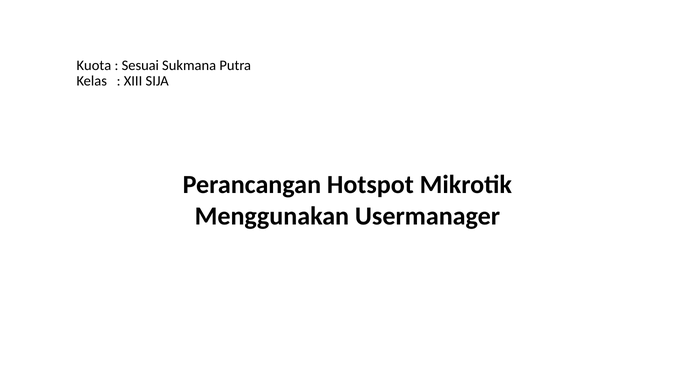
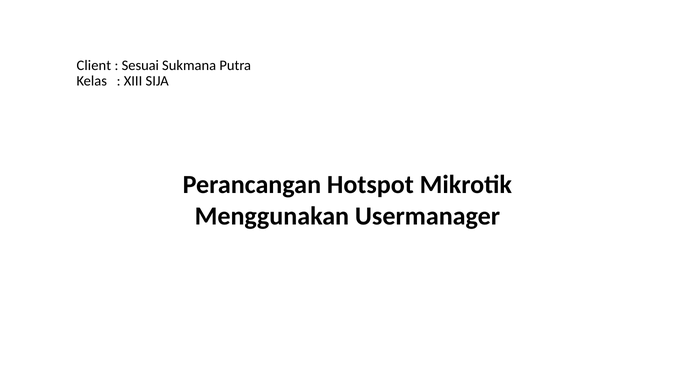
Kuota: Kuota -> Client (94, 65)
